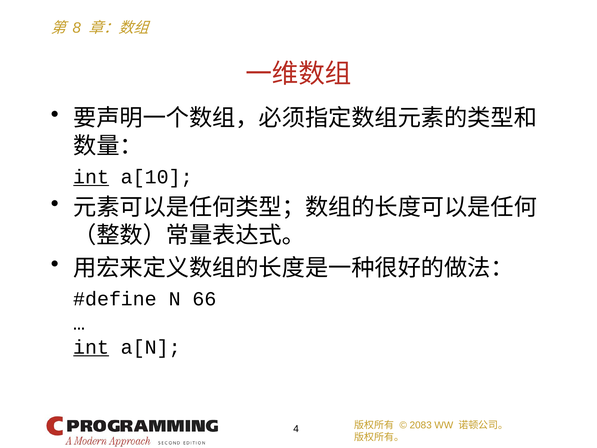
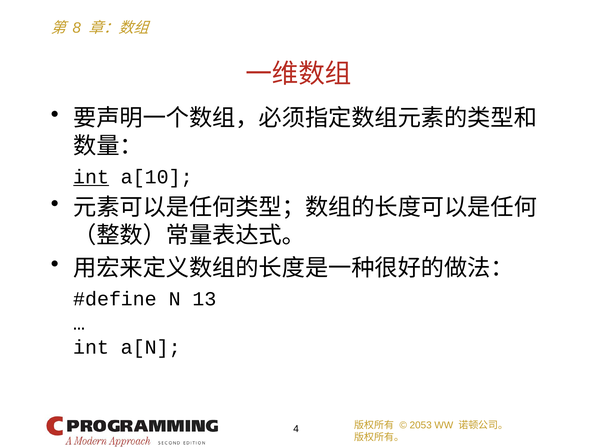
66: 66 -> 13 (205, 299)
int underline: present -> none (91, 347)
2083: 2083 -> 2053 (421, 425)
